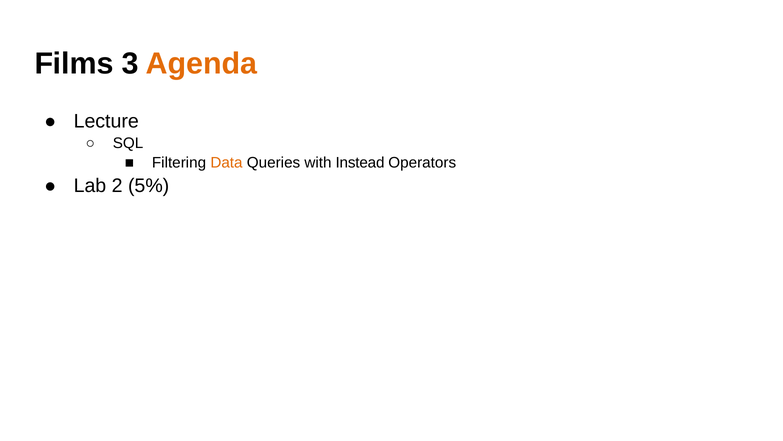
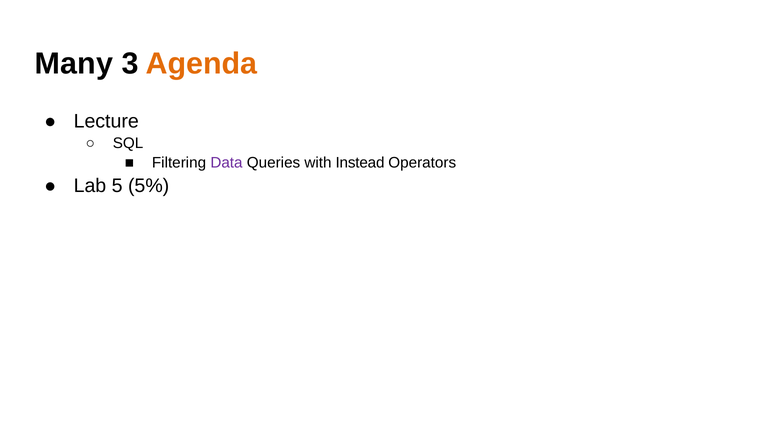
Films: Films -> Many (74, 63)
Data colour: orange -> purple (226, 163)
2: 2 -> 5 (117, 186)
